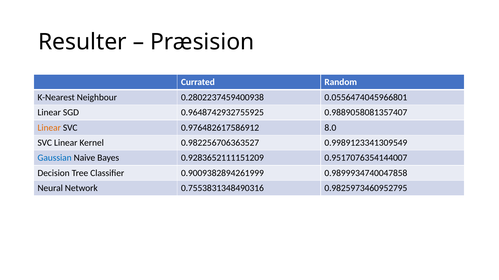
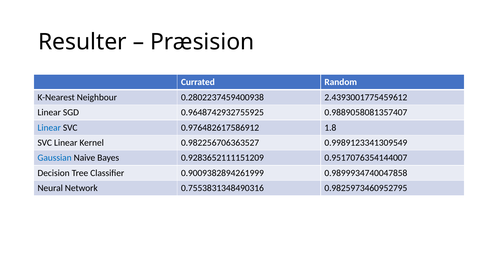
0.0556474045966801: 0.0556474045966801 -> 2.4393001775459612 (366, 98)
Linear colour: orange -> blue (49, 128)
8.0: 8.0 -> 1.8 (330, 128)
